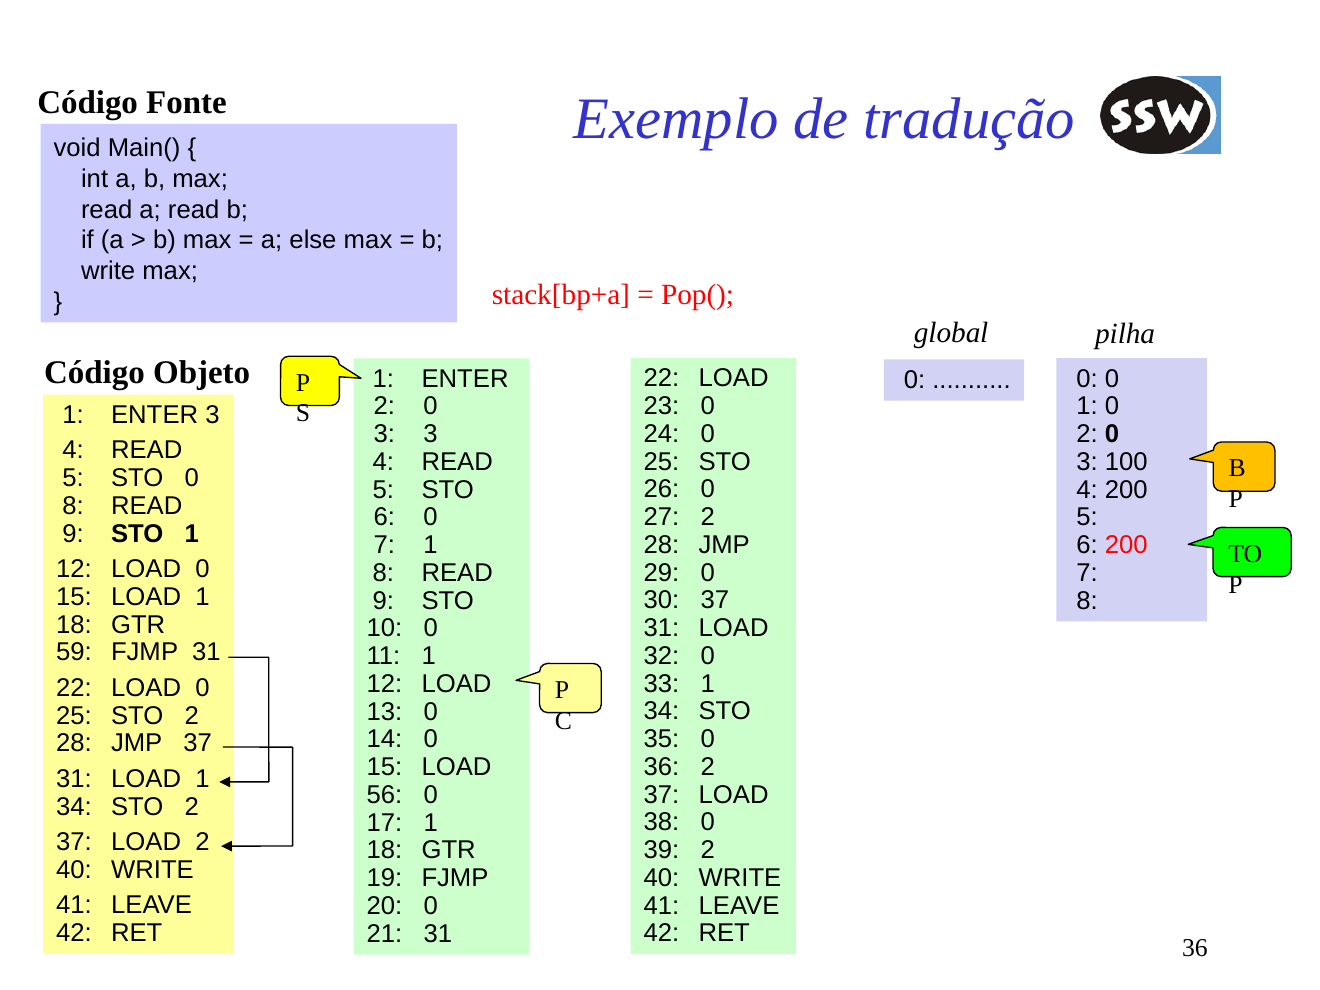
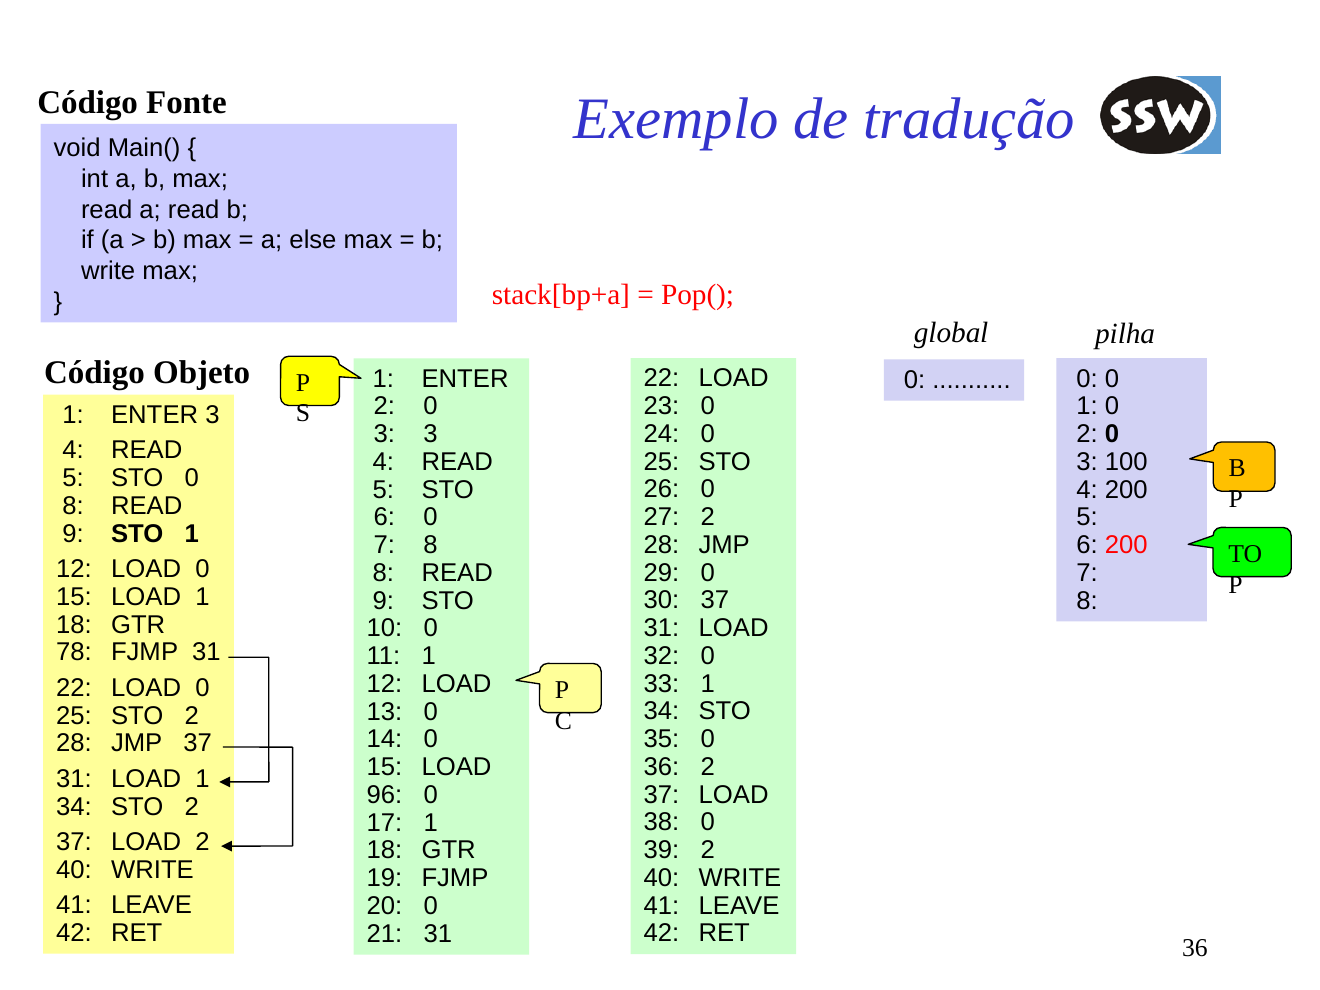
1: 1 -> 8 (431, 545)
59: 59 -> 78 (74, 652)
56: 56 -> 96 (384, 795)
